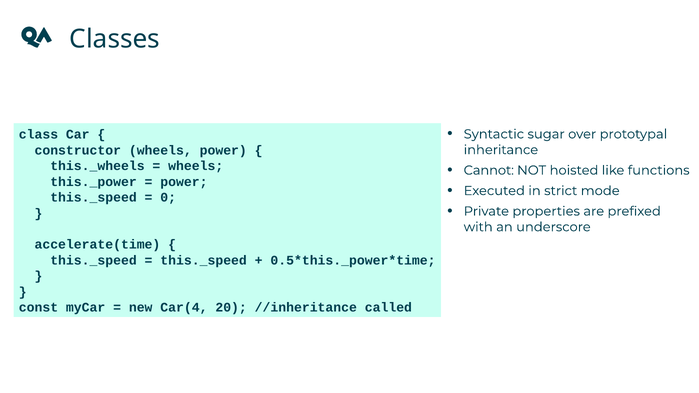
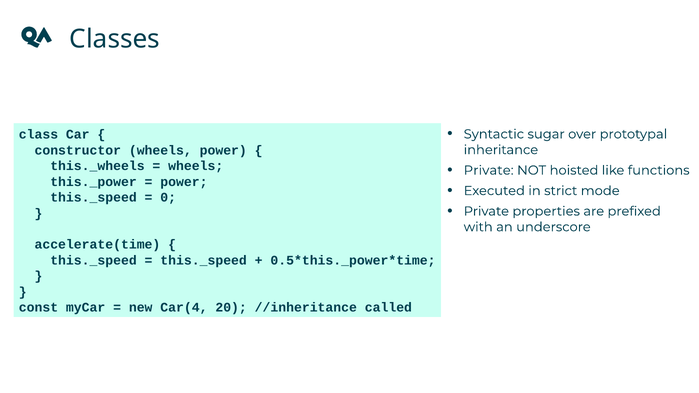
Cannot: Cannot -> Private (489, 170)
